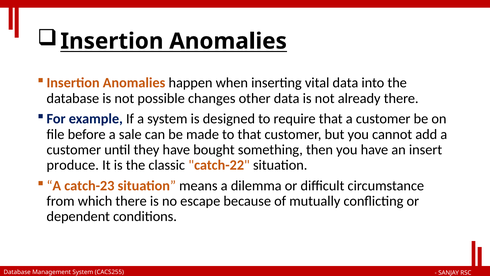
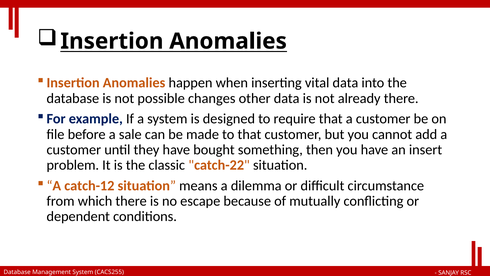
produce: produce -> problem (73, 165)
catch-23: catch-23 -> catch-12 (89, 185)
